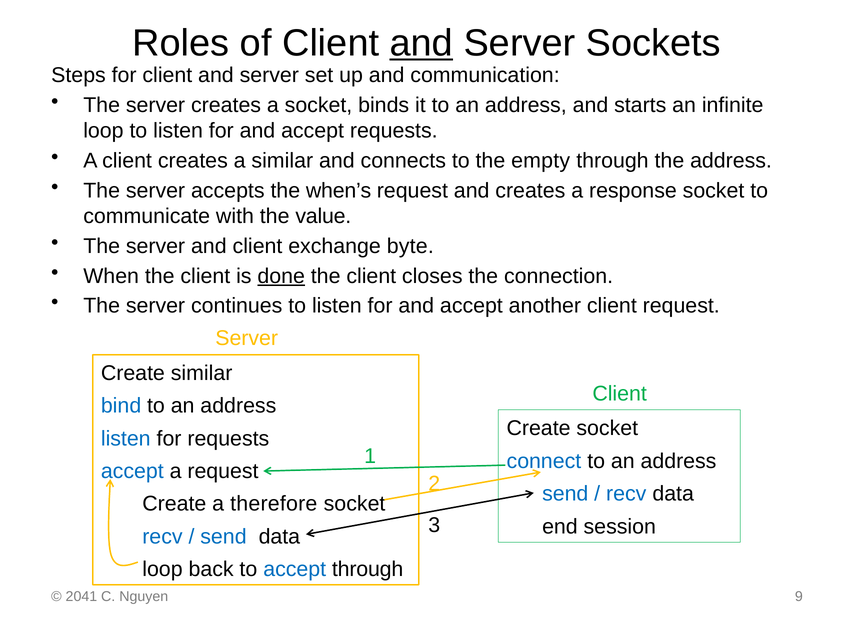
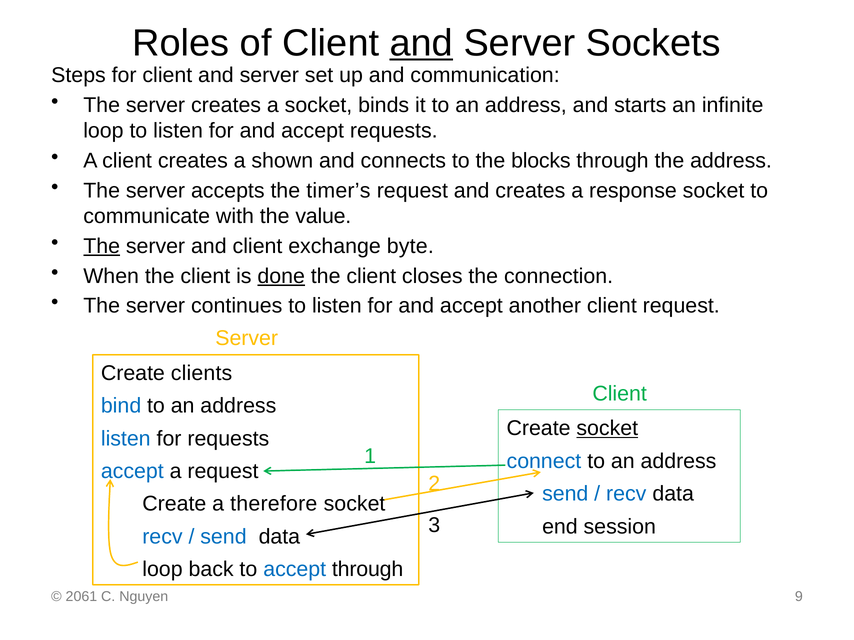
a similar: similar -> shown (282, 161)
empty: empty -> blocks (541, 161)
when’s: when’s -> timer’s (338, 191)
The underline: none -> present (102, 246)
Create similar: similar -> clients (202, 373)
socket underline: none -> present (607, 429)
2041: 2041 -> 2061 (81, 597)
